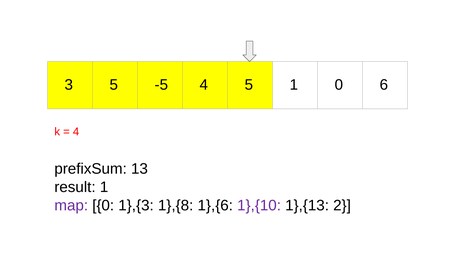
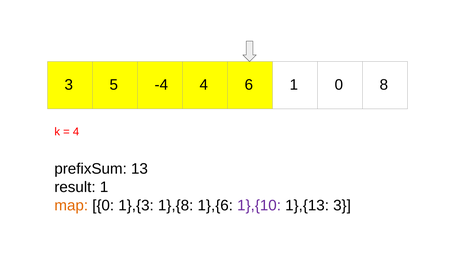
-5: -5 -> -4 (161, 85)
4 5: 5 -> 6 (249, 85)
6: 6 -> 8 (384, 85)
map colour: purple -> orange (71, 205)
1},{13 2: 2 -> 3 (342, 205)
